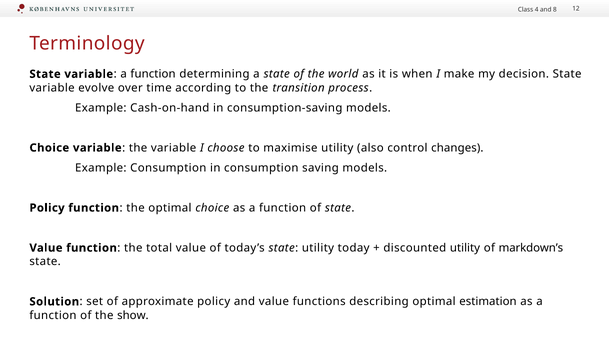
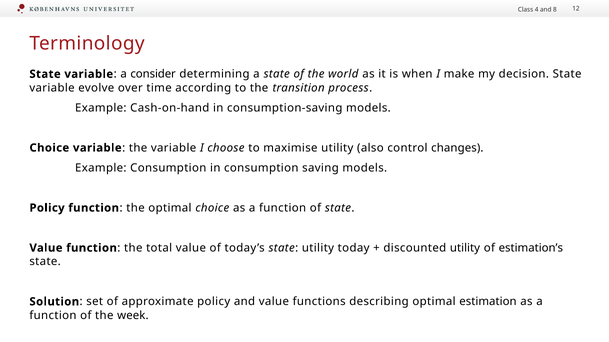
function: function -> consider (153, 74)
markdown’s: markdown’s -> estimation’s (531, 248)
show: show -> week (133, 316)
